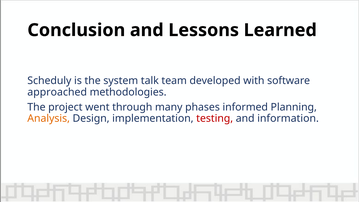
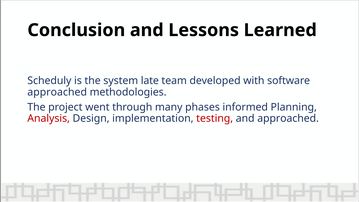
talk: talk -> late (150, 81)
Analysis colour: orange -> red (49, 118)
and information: information -> approached (288, 118)
